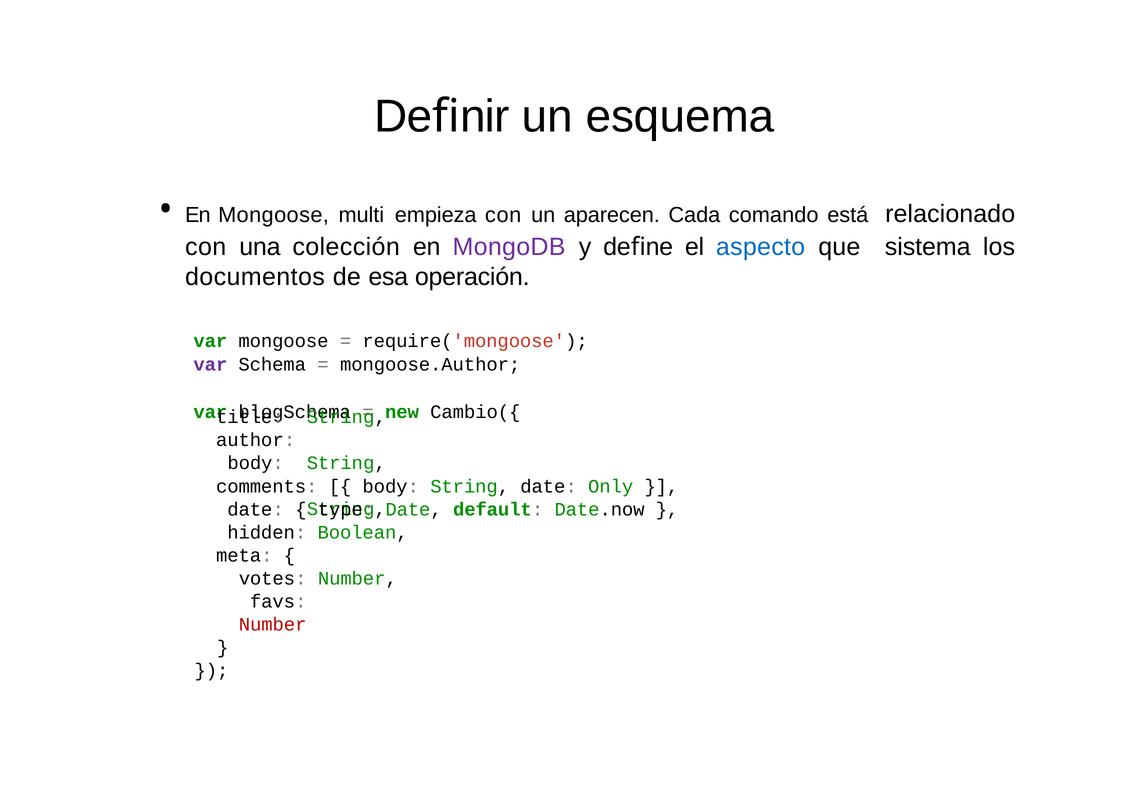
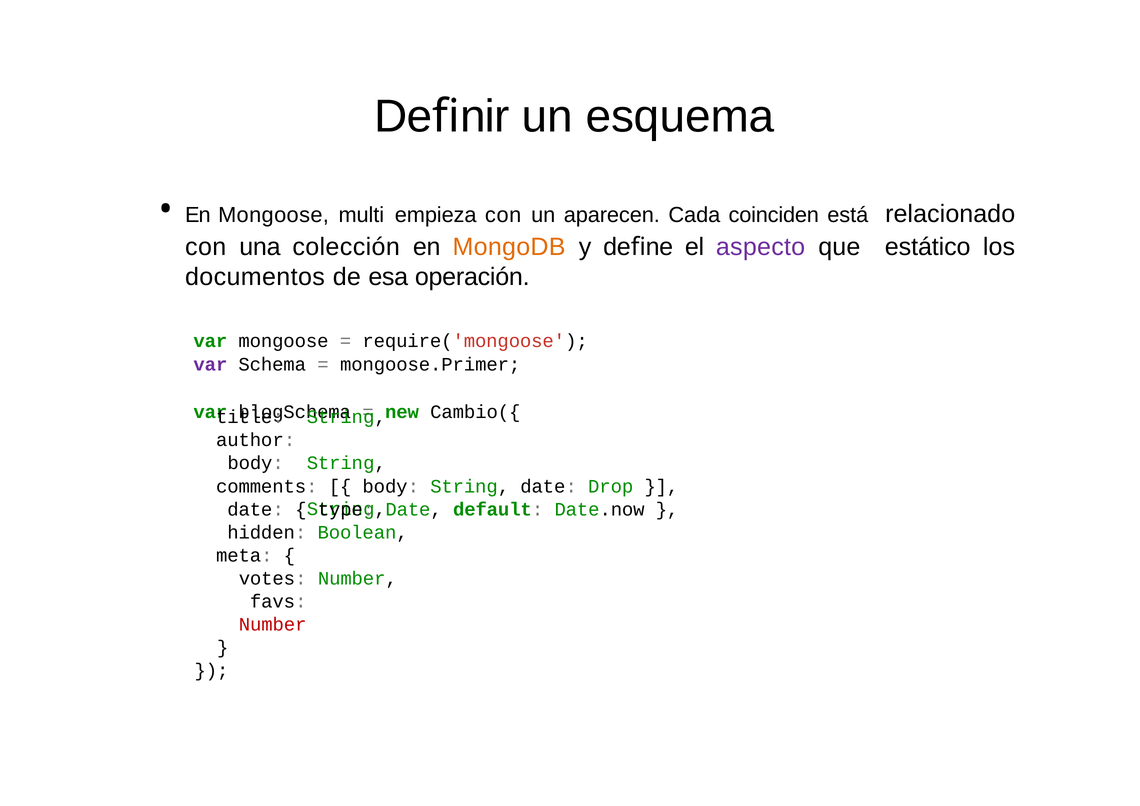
comando: comando -> coinciden (774, 215)
MongoDB colour: purple -> orange (509, 247)
aspecto colour: blue -> purple (761, 247)
sistema: sistema -> estático (928, 247)
mongoose.Author: mongoose.Author -> mongoose.Primer (430, 364)
Only: Only -> Drop (611, 486)
